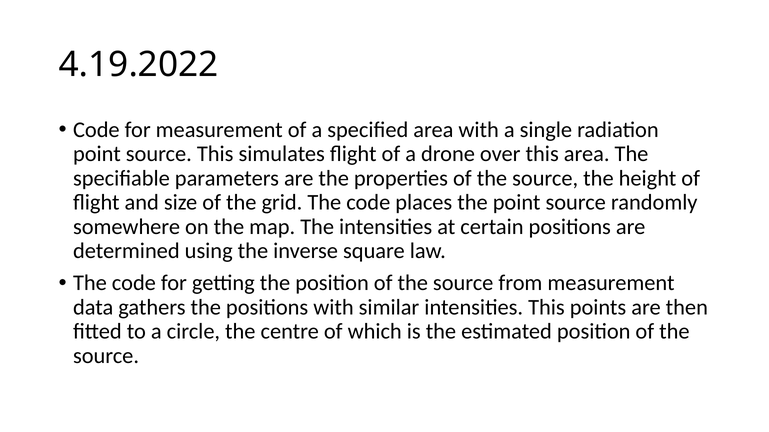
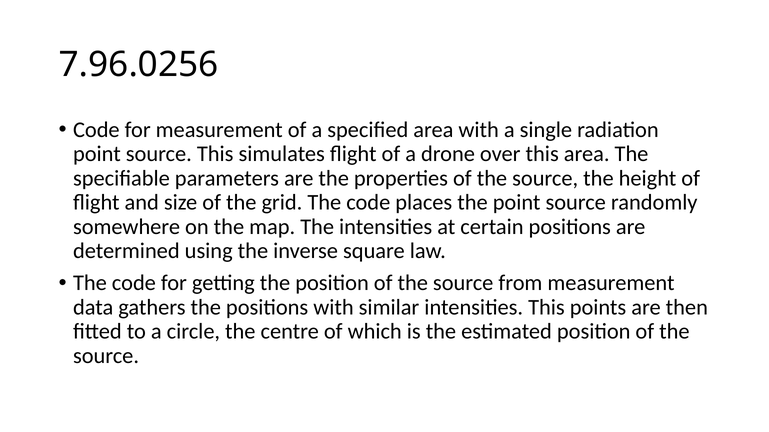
4.19.2022: 4.19.2022 -> 7.96.0256 (139, 65)
